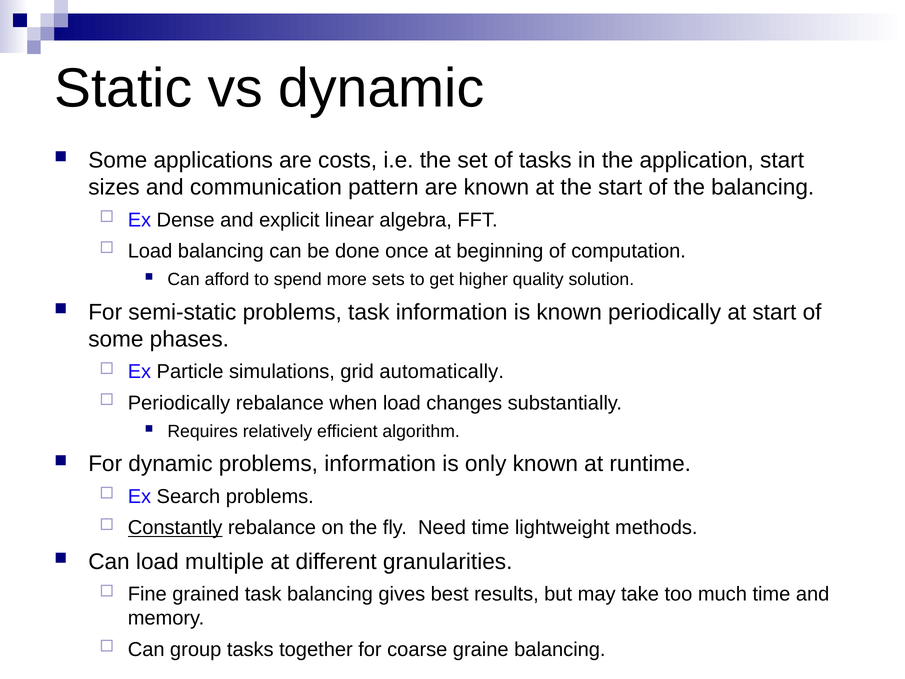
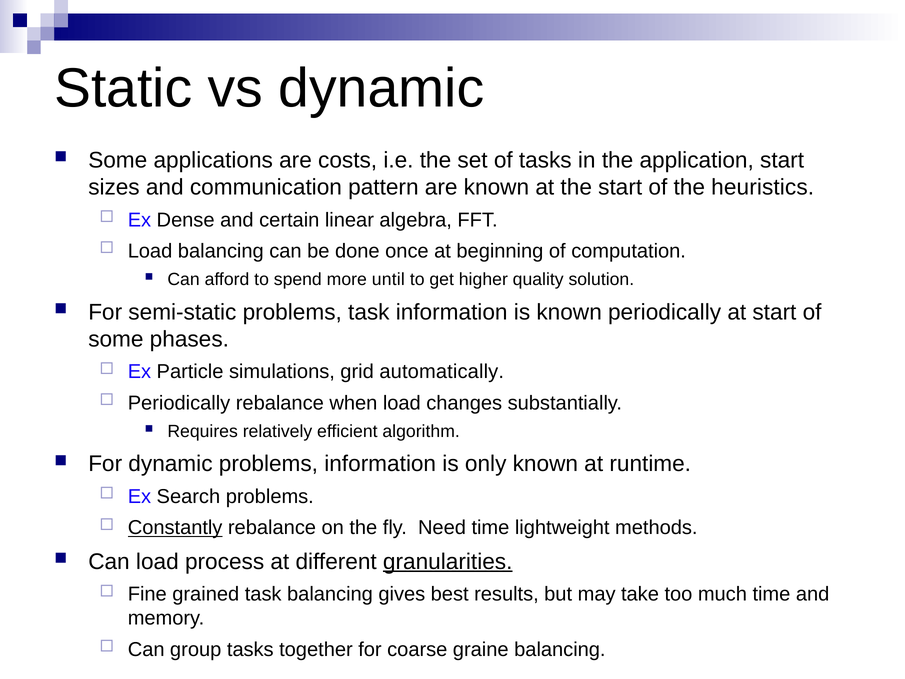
the balancing: balancing -> heuristics (763, 187)
explicit: explicit -> certain (289, 220)
sets: sets -> until (388, 279)
multiple: multiple -> process (225, 561)
granularities underline: none -> present (448, 561)
